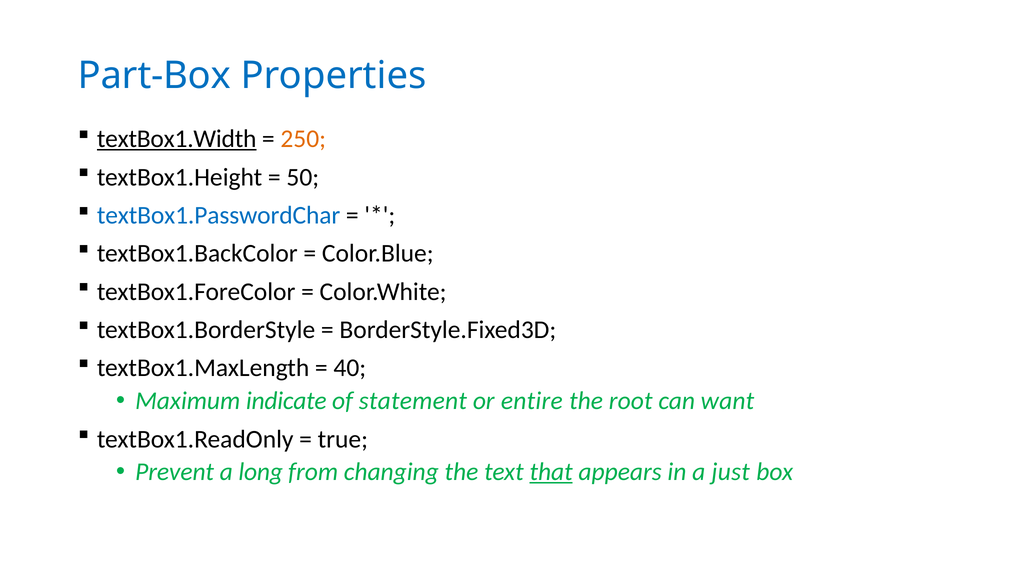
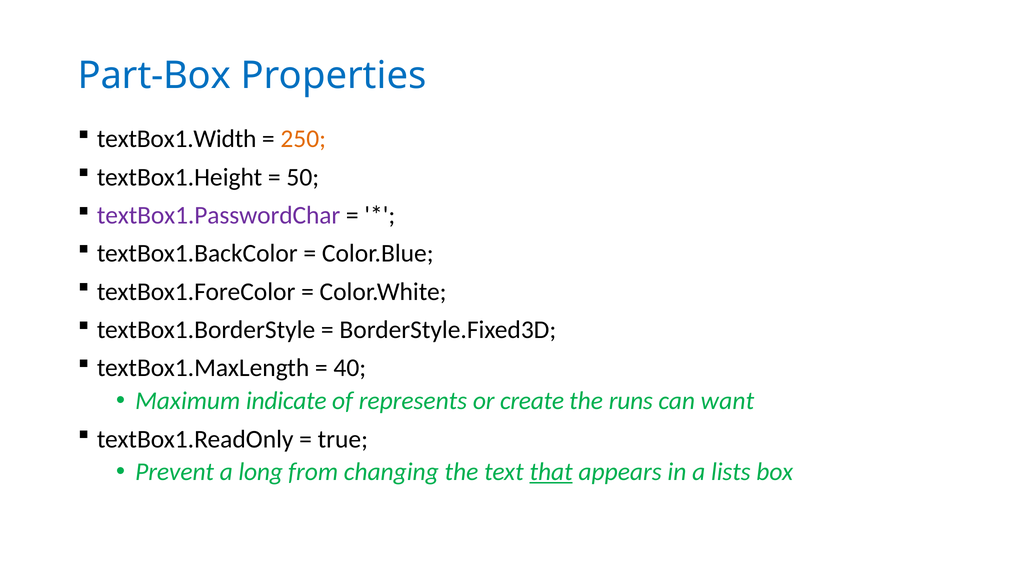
textBox1.Width underline: present -> none (177, 139)
textBox1.PasswordChar colour: blue -> purple (219, 215)
statement: statement -> represents (413, 401)
entire: entire -> create (532, 401)
root: root -> runs (631, 401)
just: just -> lists (731, 472)
